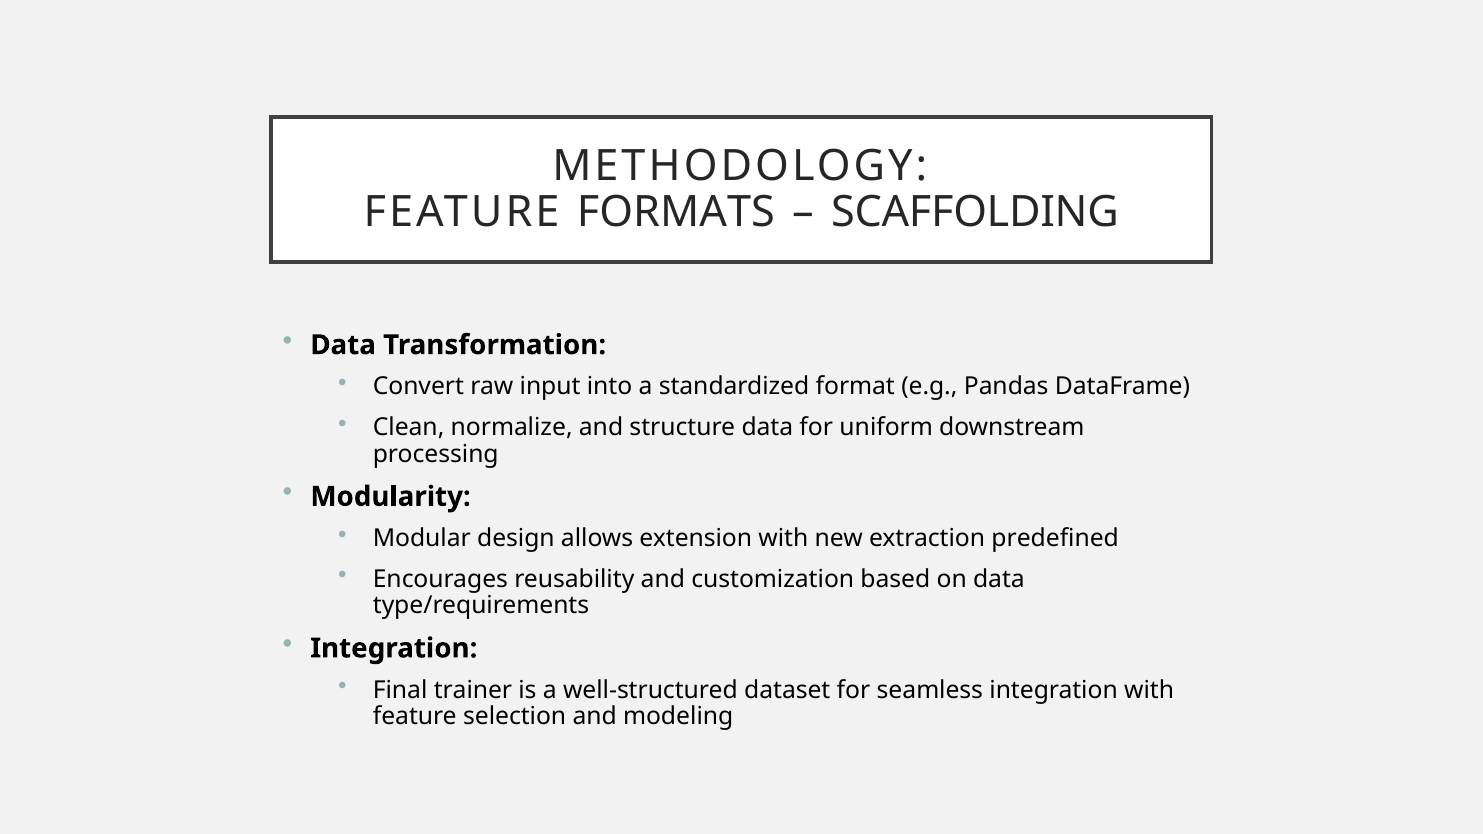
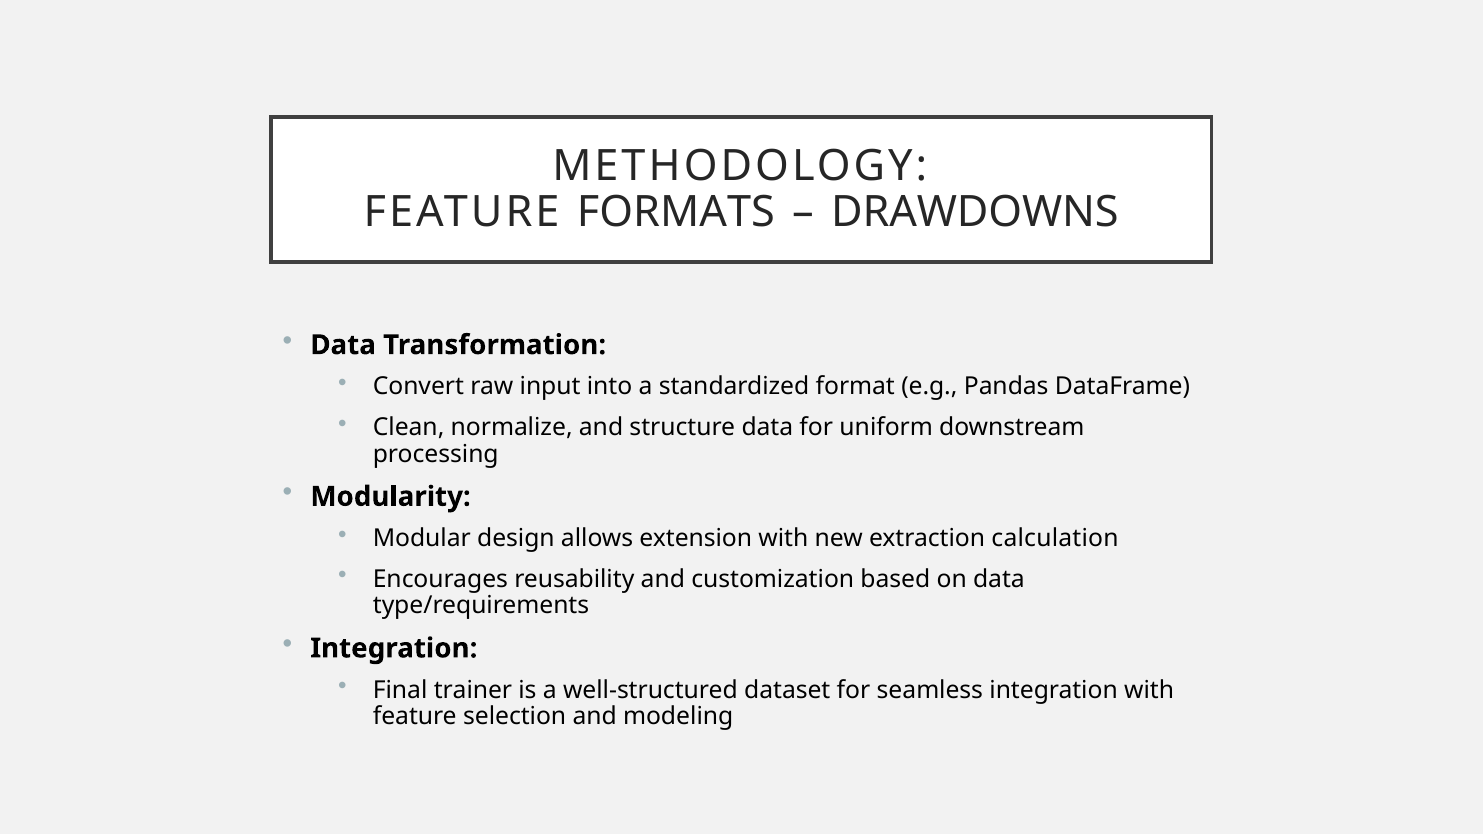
SCAFFOLDING: SCAFFOLDING -> DRAWDOWNS (975, 213)
predefined: predefined -> calculation (1055, 539)
